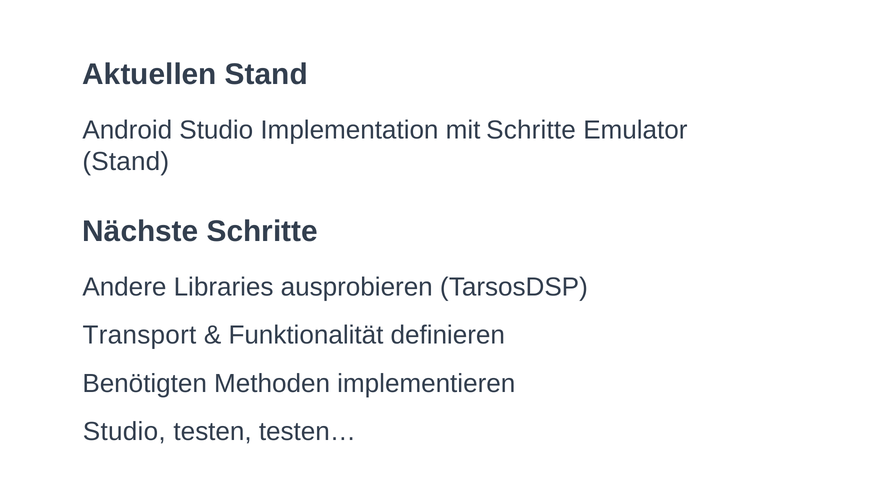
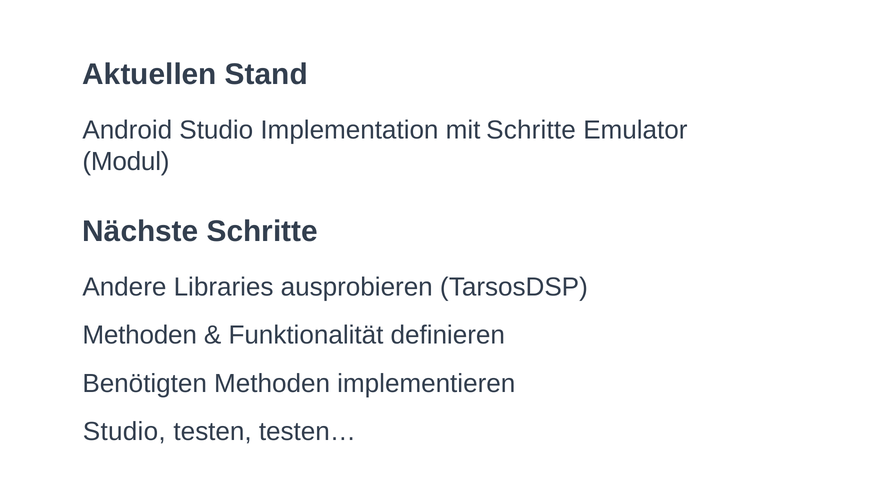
Stand: Stand -> Modul (126, 161)
Transport: Transport -> Methoden (140, 335)
